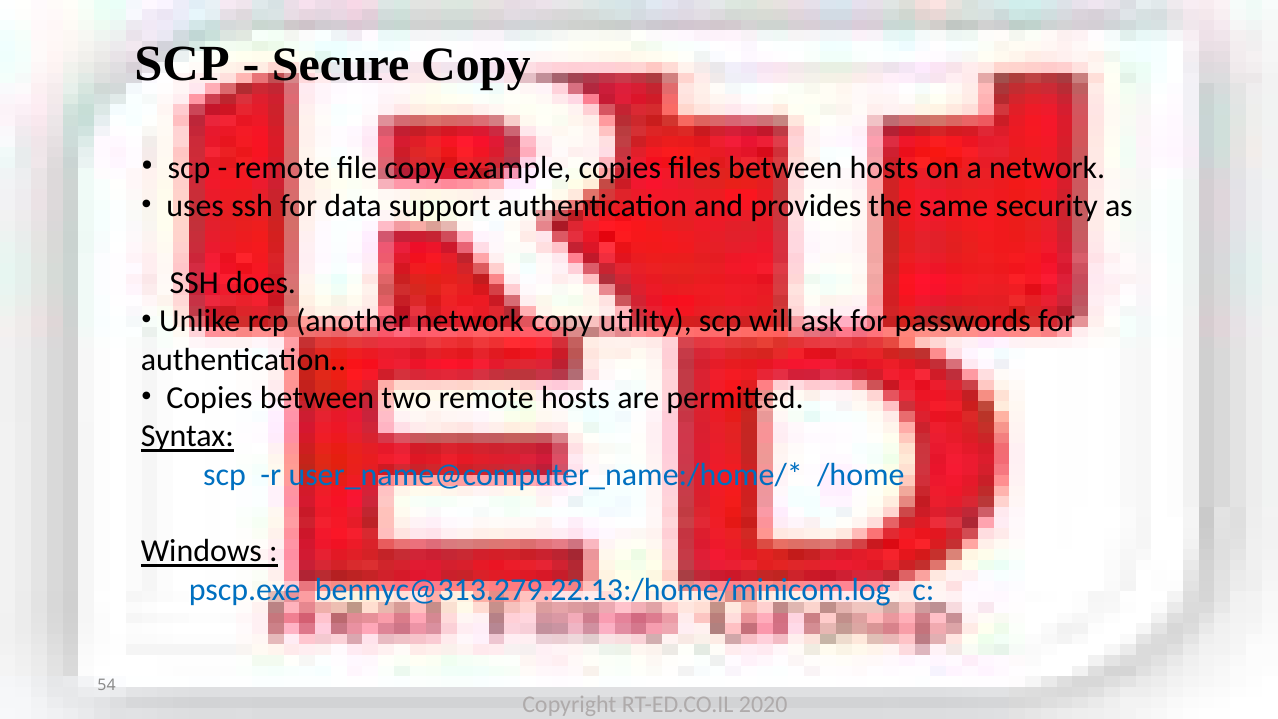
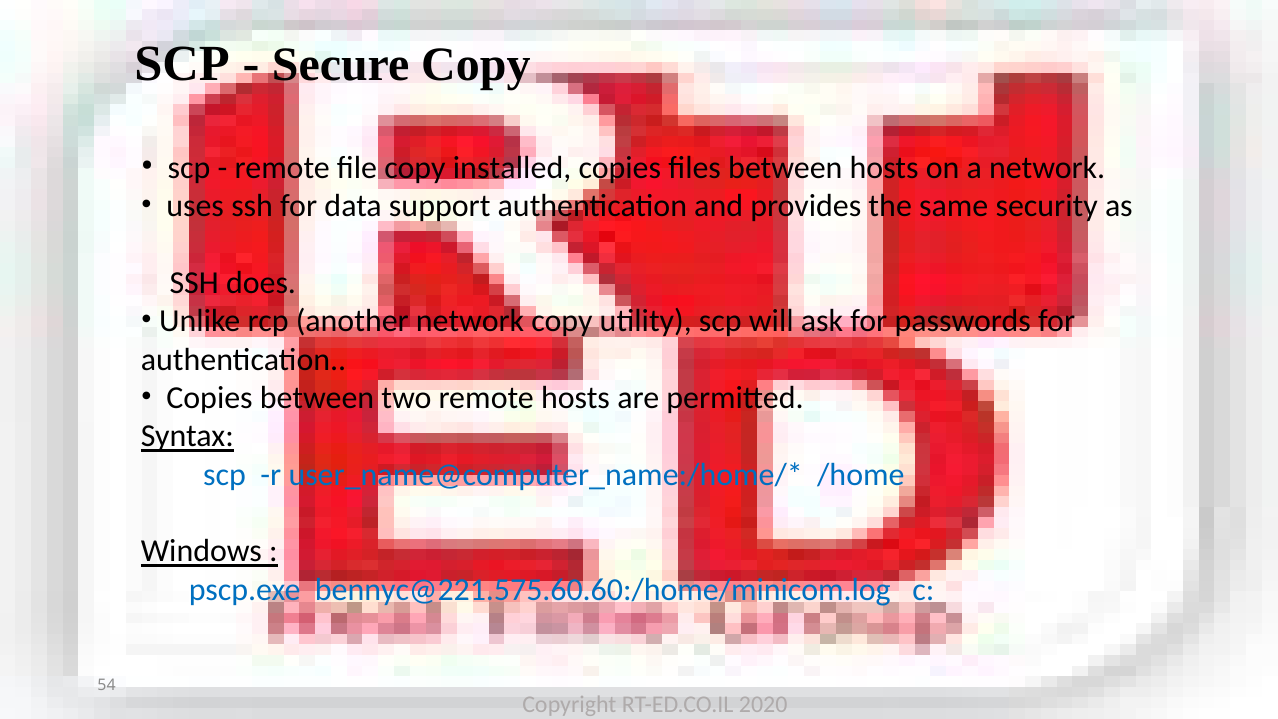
example: example -> installed (512, 168)
bennyc@313.279.22.13:/home/minicom.log: bennyc@313.279.22.13:/home/minicom.log -> bennyc@221.575.60.60:/home/minicom.log (603, 590)
